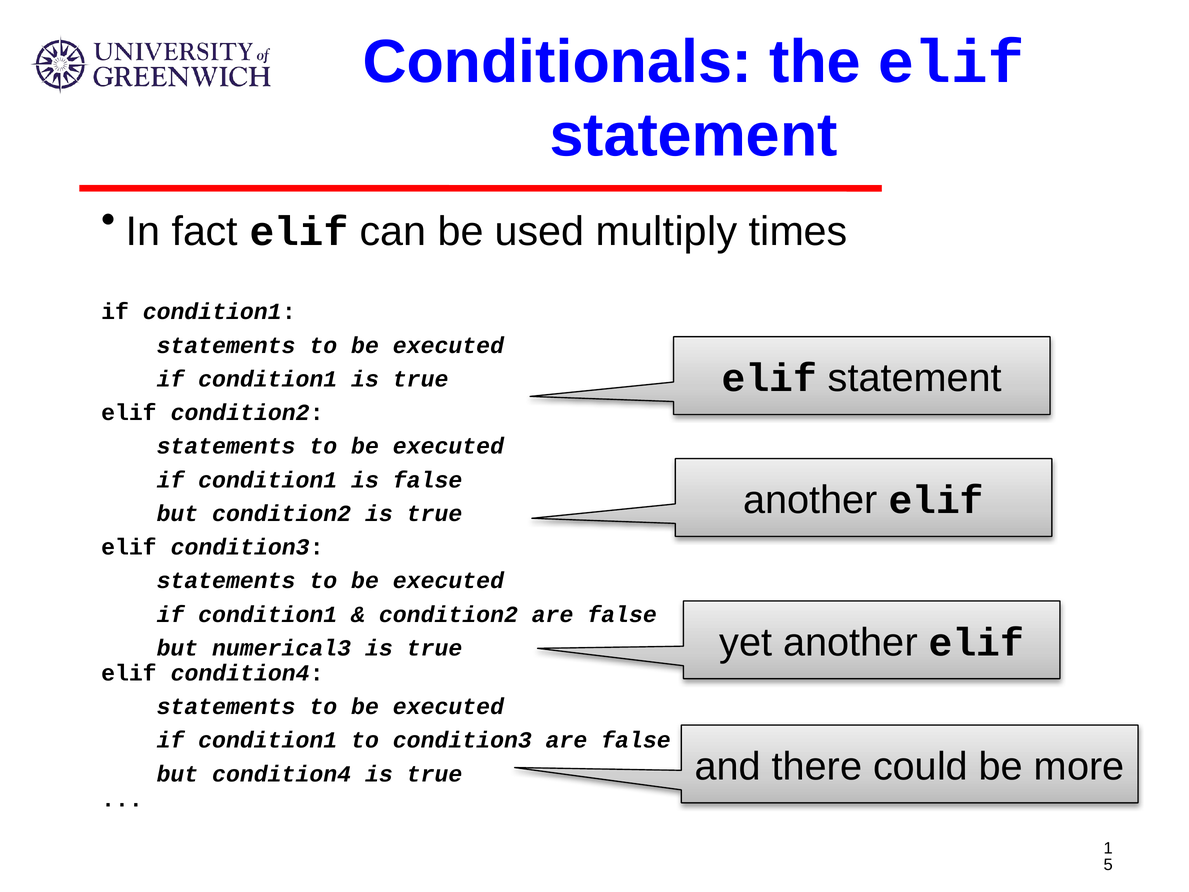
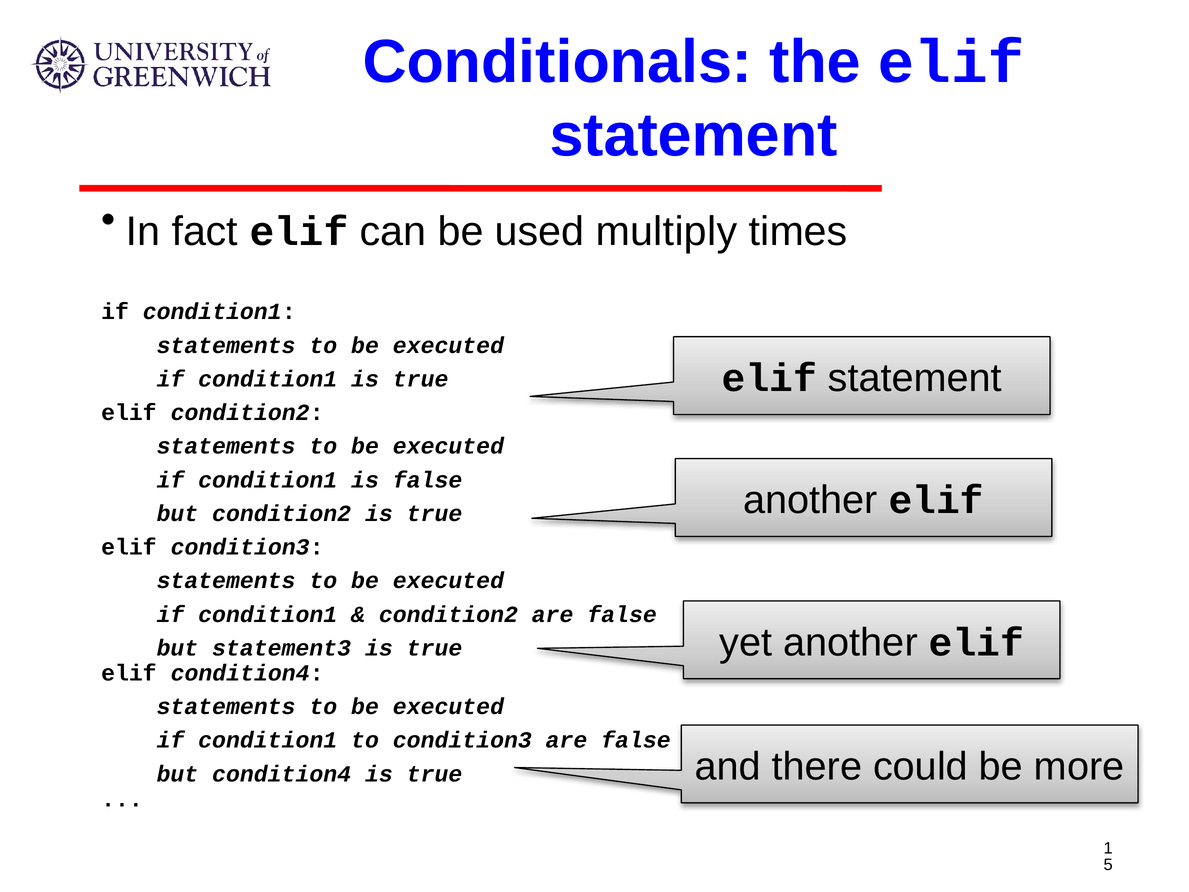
numerical3: numerical3 -> statement3 (282, 648)
